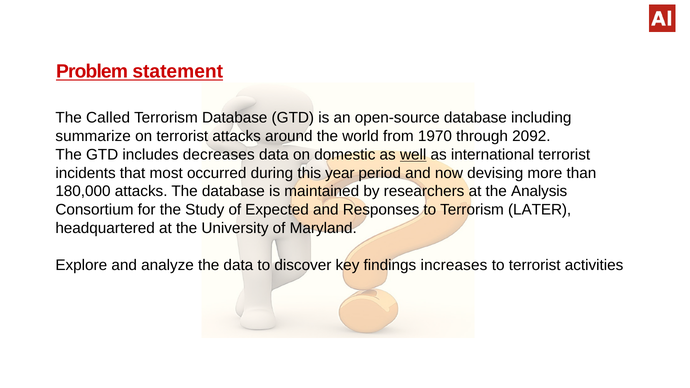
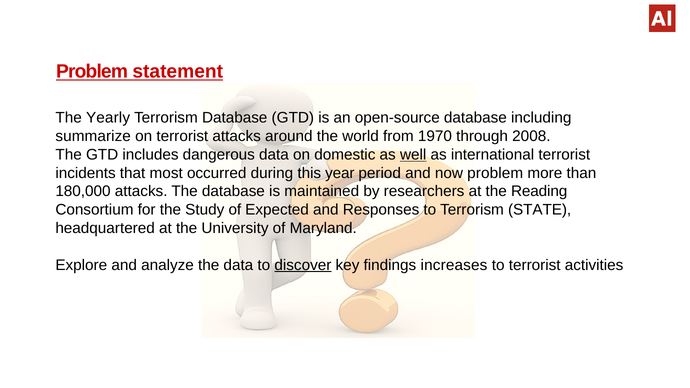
Called: Called -> Yearly (108, 118)
2092: 2092 -> 2008 (531, 136)
decreases: decreases -> dangerous (219, 155)
now devising: devising -> problem (495, 173)
Analysis: Analysis -> Reading (539, 192)
LATER: LATER -> STATE (540, 210)
discover underline: none -> present (303, 265)
